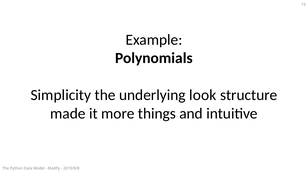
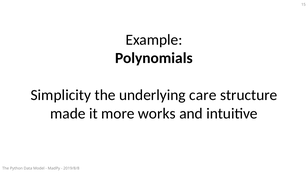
look: look -> care (203, 95)
things: things -> works (157, 114)
